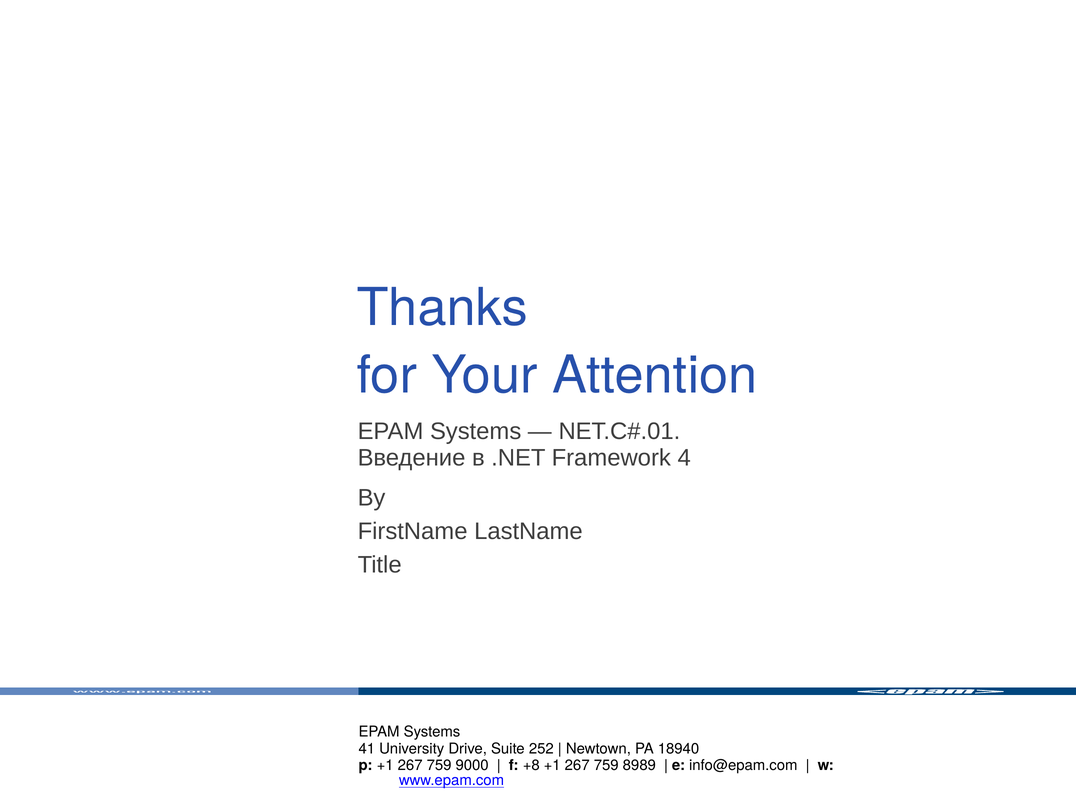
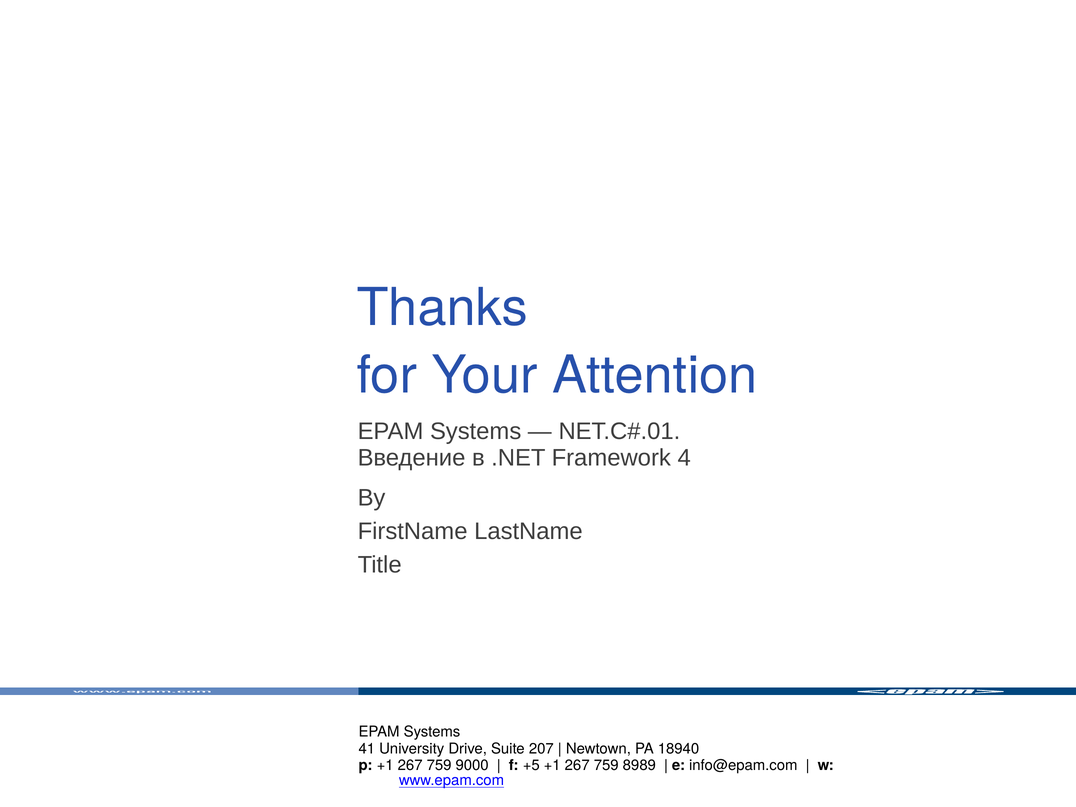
252: 252 -> 207 (541, 749)
+8: +8 -> +5 (531, 765)
